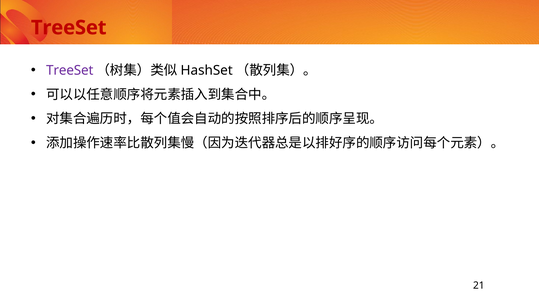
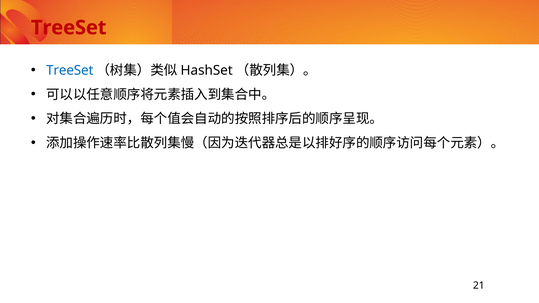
TreeSet colour: purple -> blue (70, 70)
